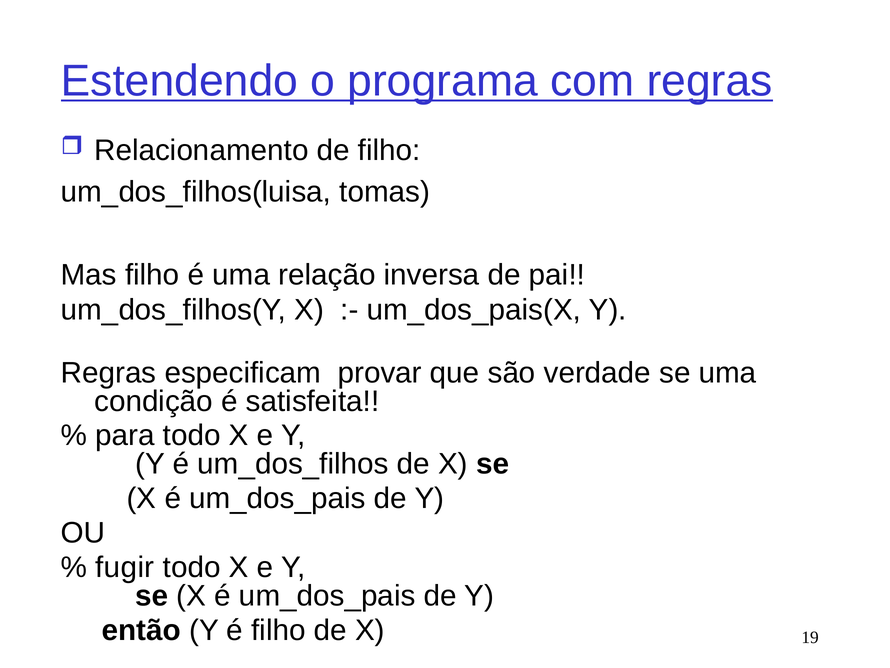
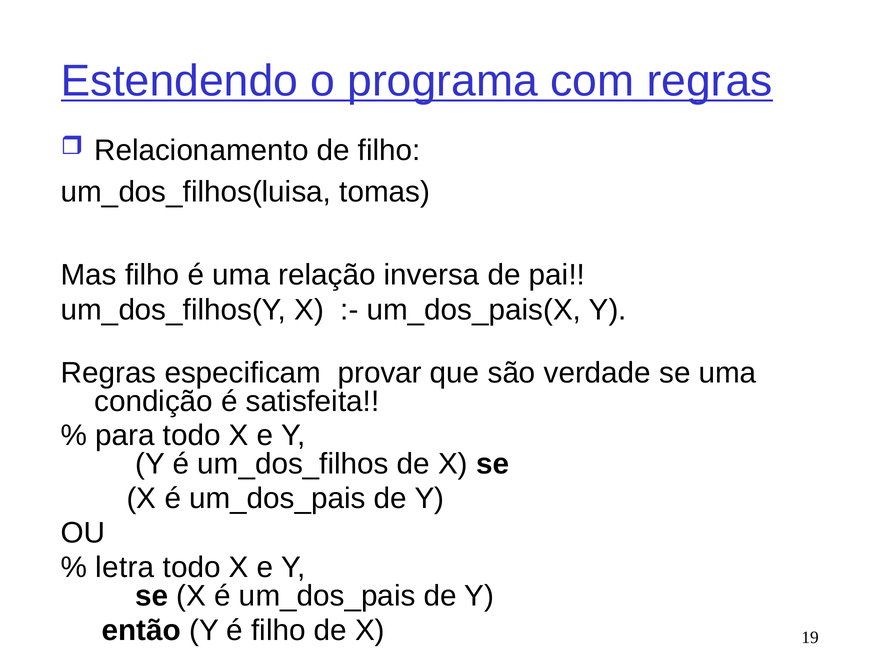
fugir: fugir -> letra (125, 567)
